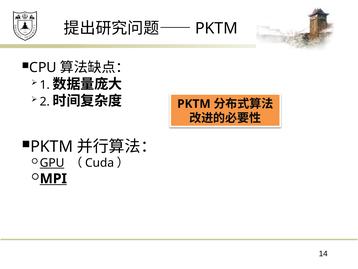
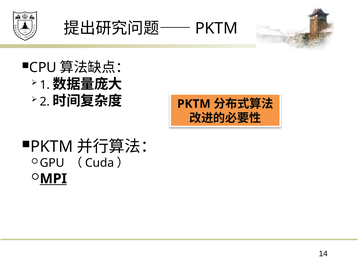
GPU underline: present -> none (52, 163)
